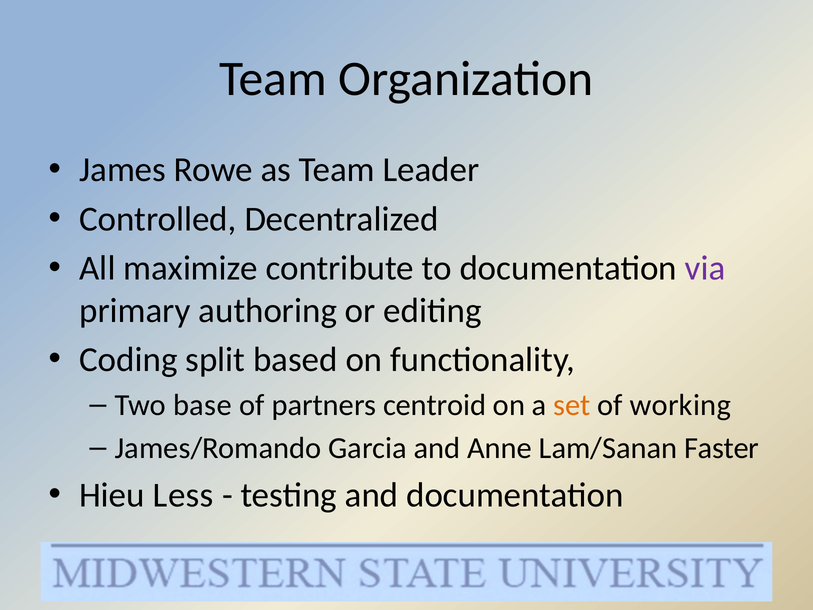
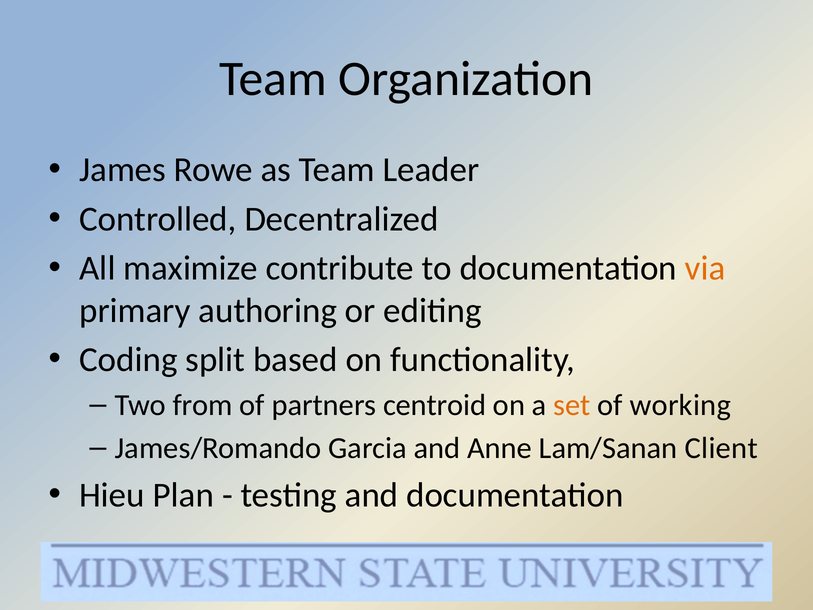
via colour: purple -> orange (705, 268)
base: base -> from (203, 405)
Faster: Faster -> Client (721, 448)
Less: Less -> Plan (183, 495)
